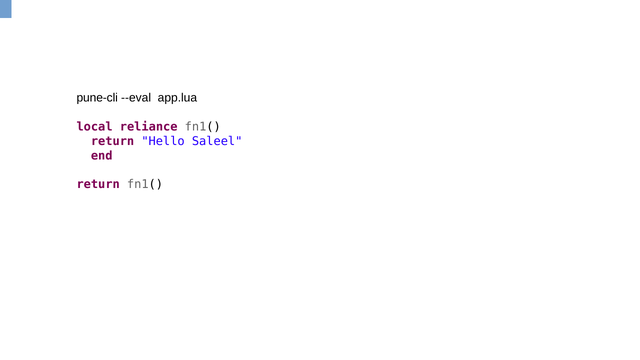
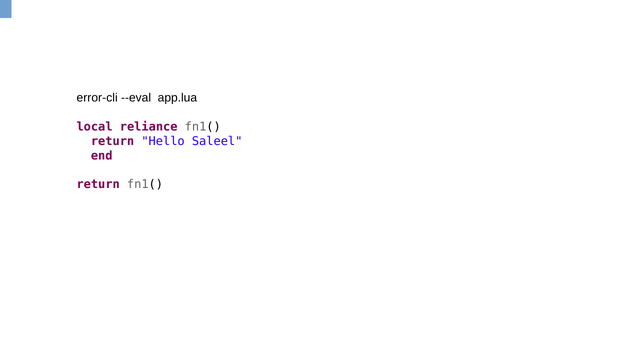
pune-cli: pune-cli -> error-cli (97, 98)
